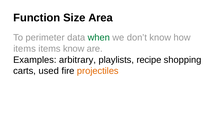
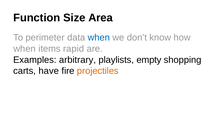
when colour: green -> blue (99, 38)
items: items -> when (25, 49)
items know: know -> rapid (74, 49)
recipe: recipe -> empty (149, 60)
used: used -> have (49, 71)
